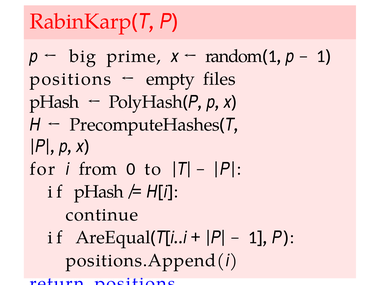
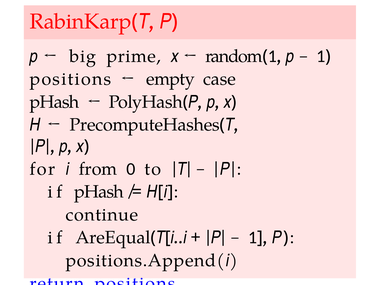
files: files -> case (219, 79)
